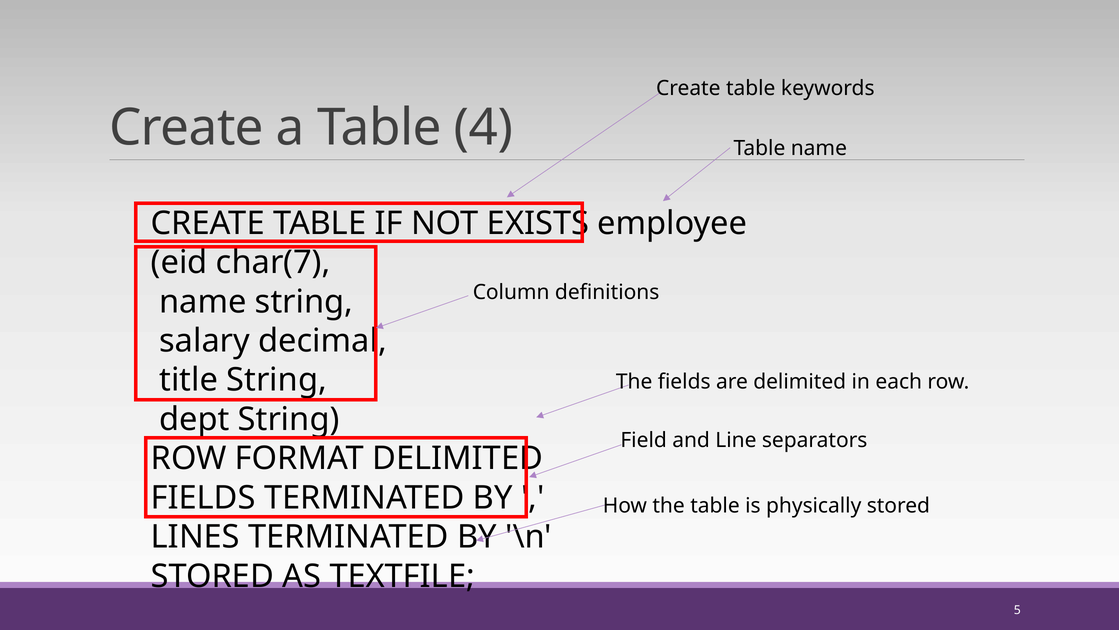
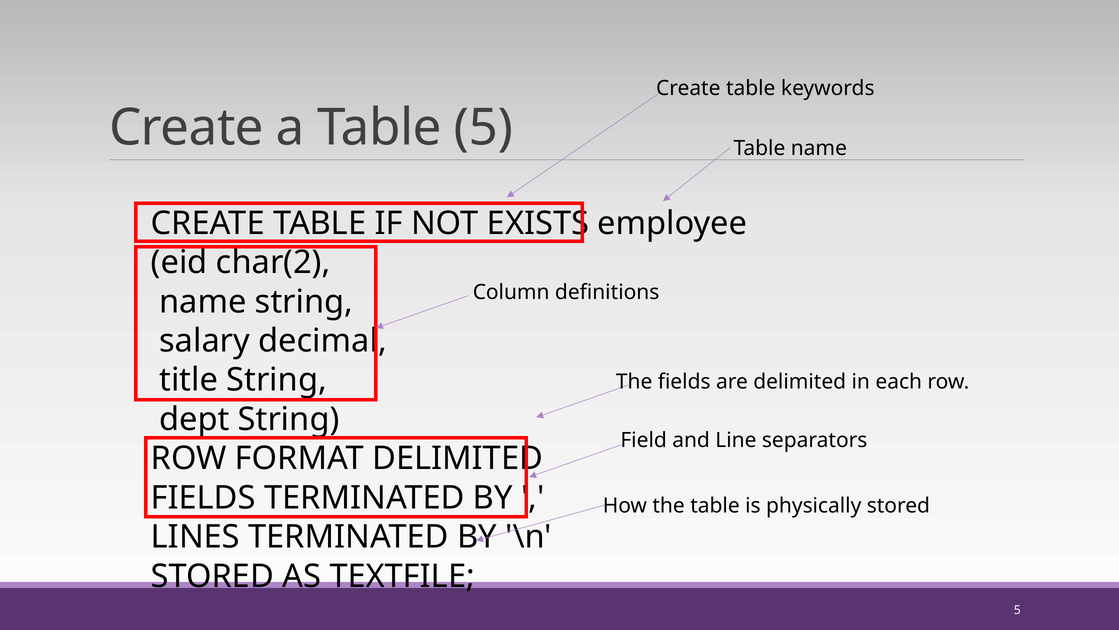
Table 4: 4 -> 5 (483, 128)
char(7: char(7 -> char(2 (273, 262)
